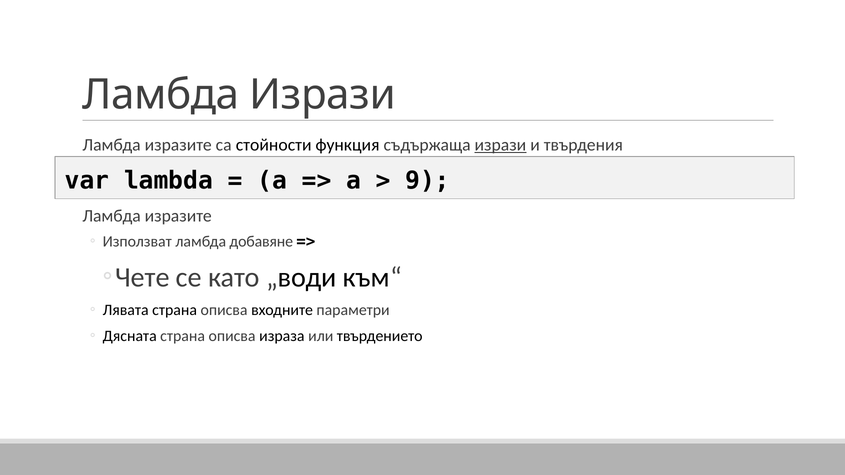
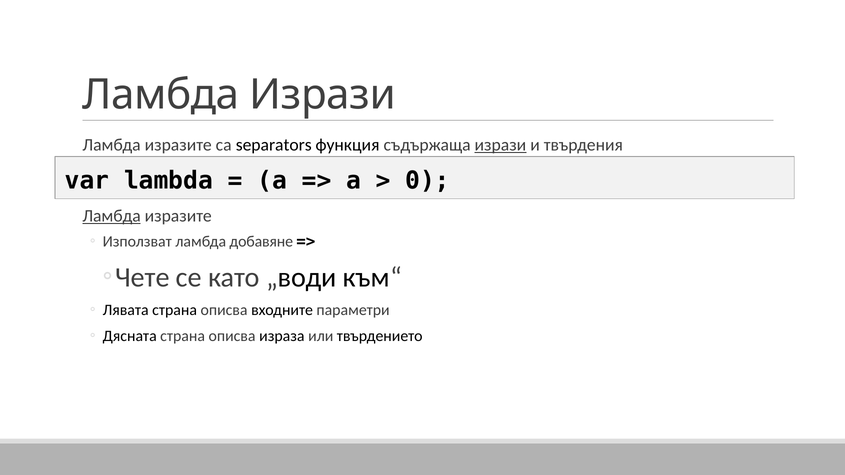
стойности: стойности -> separators (274, 145)
9: 9 -> 0 (428, 181)
Ламбда underline: none -> present (112, 216)
